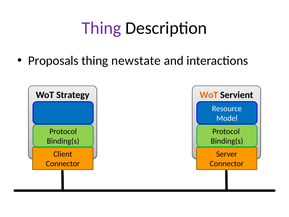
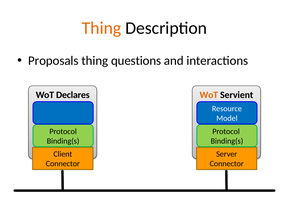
Thing colour: purple -> orange (101, 28)
newstate: newstate -> questions (136, 61)
Strategy: Strategy -> Declares (73, 95)
